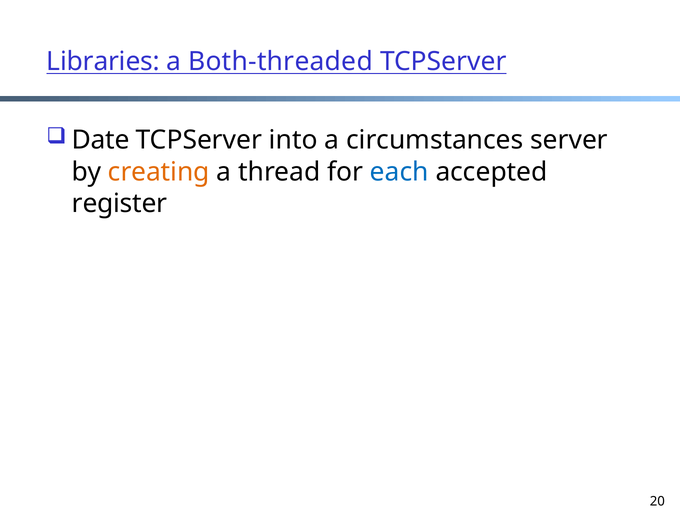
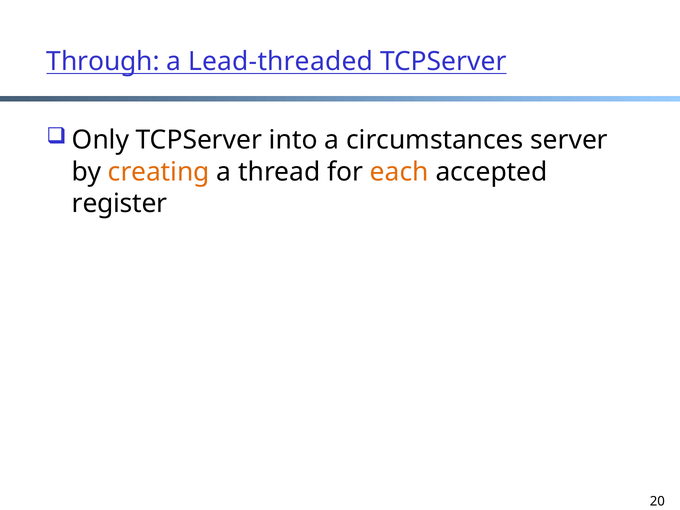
Libraries: Libraries -> Through (103, 61)
Both-threaded: Both-threaded -> Lead-threaded (281, 61)
Date: Date -> Only (100, 140)
each colour: blue -> orange (399, 172)
